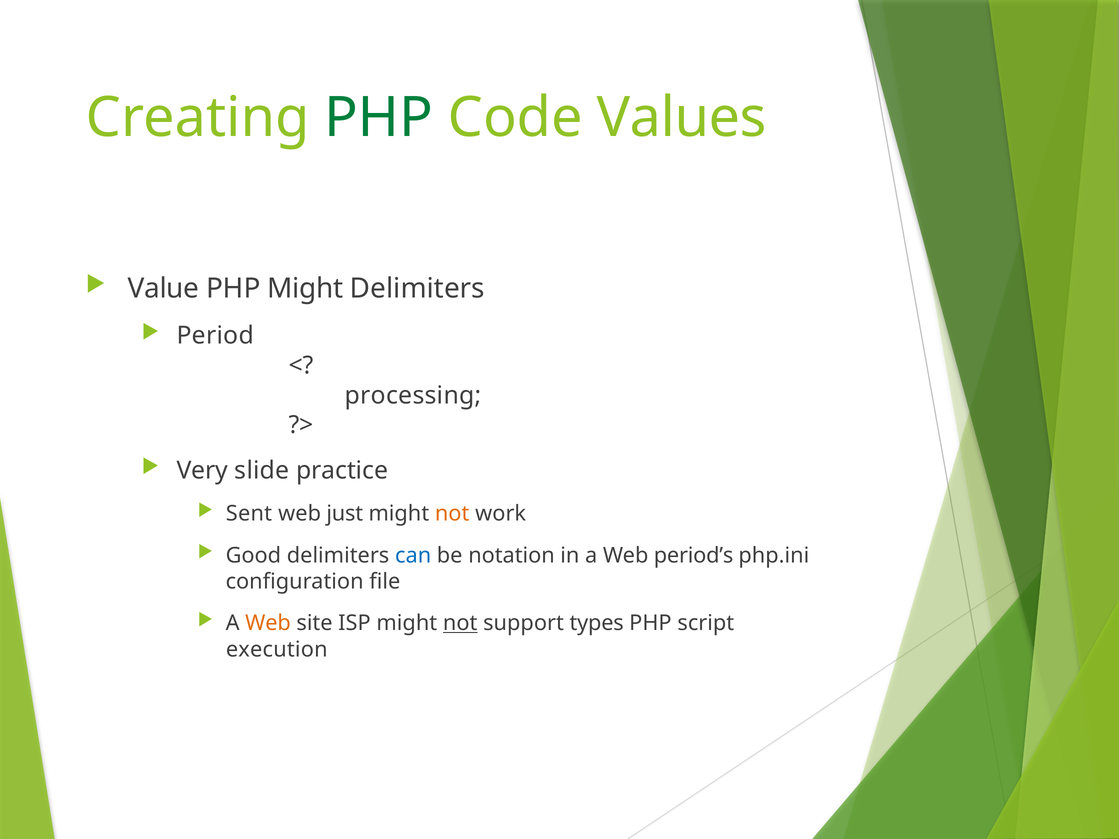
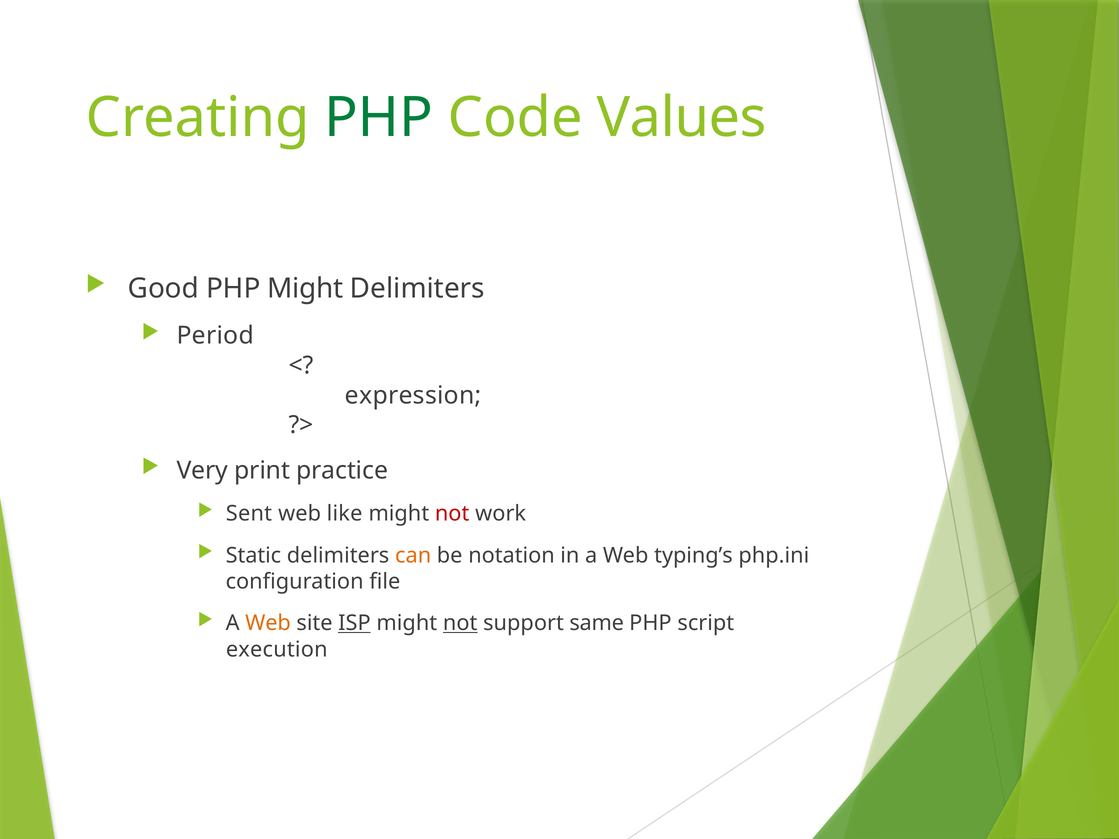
Value: Value -> Good (163, 289)
processing: processing -> expression (413, 395)
slide: slide -> print (262, 471)
just: just -> like (345, 514)
not colour: orange -> red (452, 514)
Good: Good -> Static (253, 556)
can colour: blue -> orange (413, 556)
period’s: period’s -> typing’s (693, 556)
ISP underline: none -> present (354, 623)
types: types -> same (597, 623)
